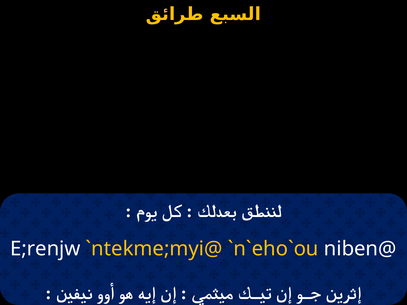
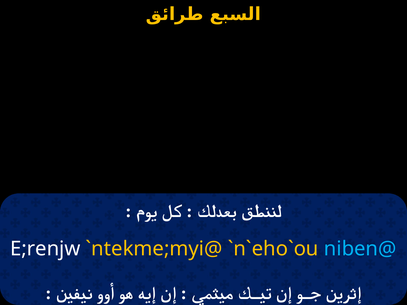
niben@ colour: white -> light blue (360, 249)
